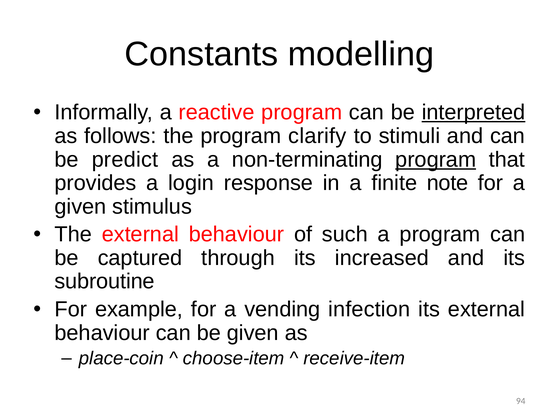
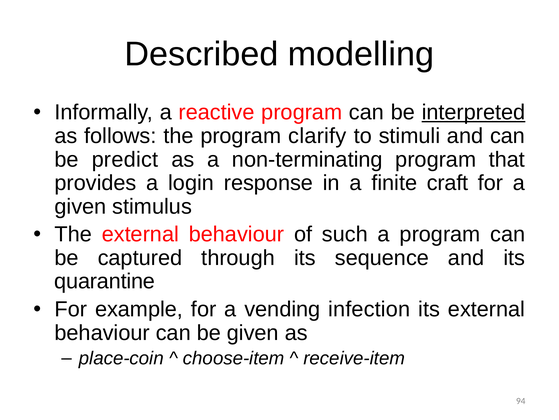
Constants: Constants -> Described (201, 54)
program underline: present -> none (436, 159)
note: note -> craft (448, 183)
increased: increased -> sequence (382, 257)
subroutine: subroutine -> quarantine (105, 281)
